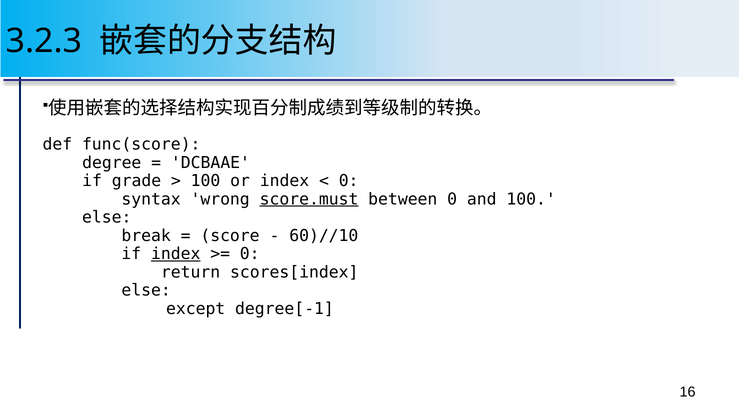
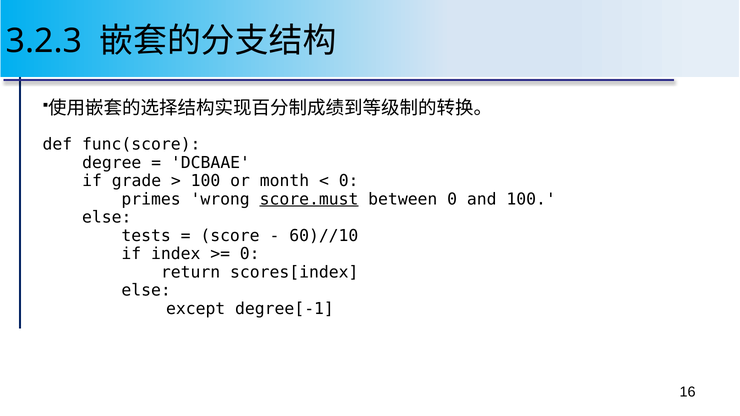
or index: index -> month (285, 181)
syntax: syntax -> primes (151, 199)
break: break -> tests (146, 236)
index underline: present -> none (176, 254)
